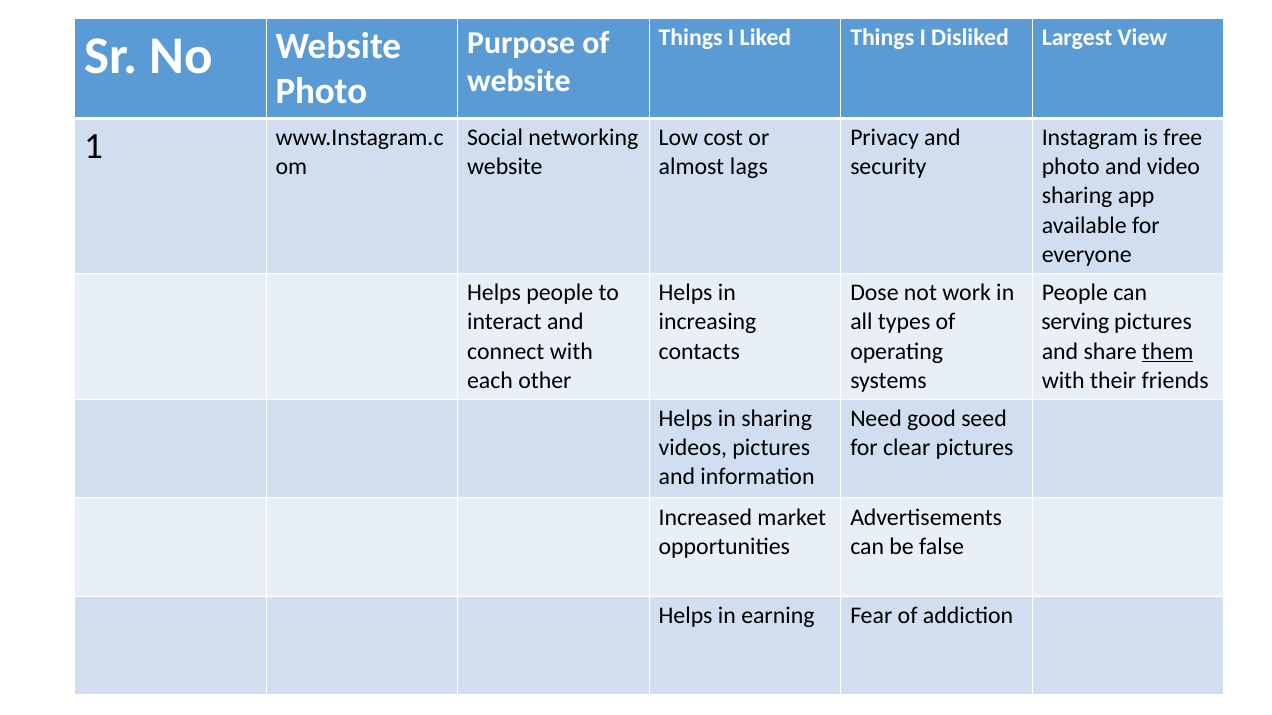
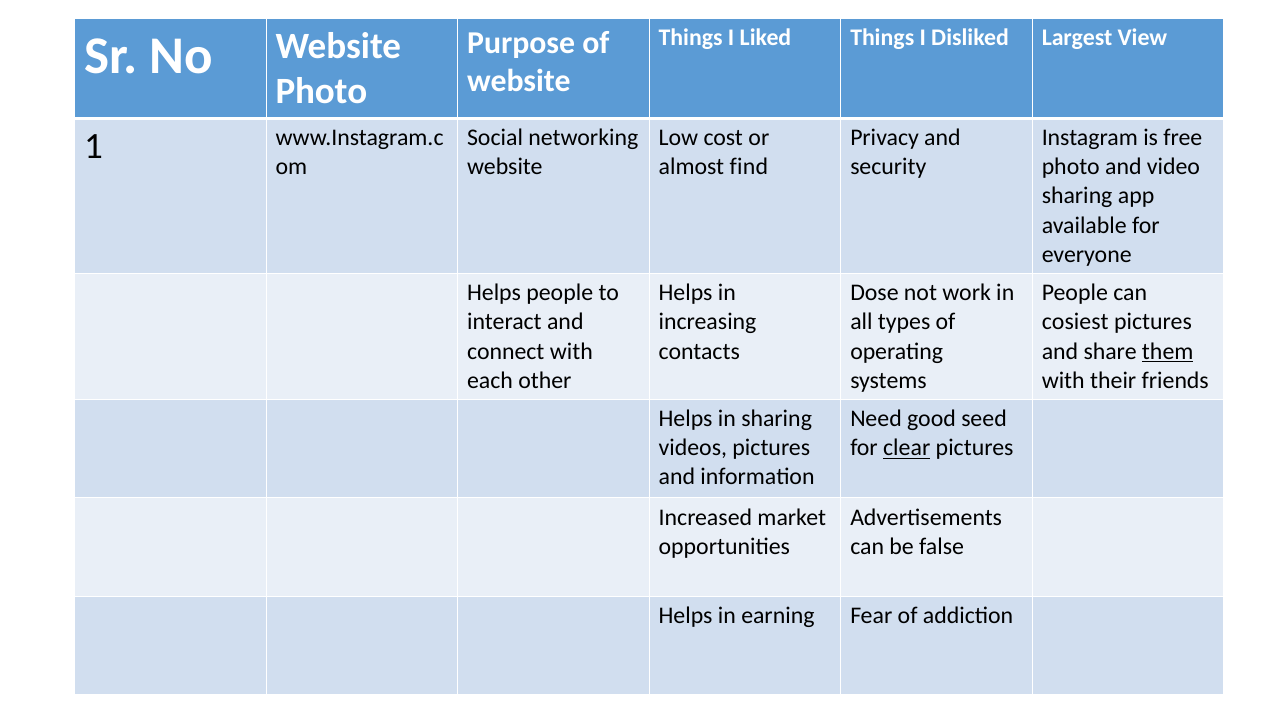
lags: lags -> find (749, 167)
serving: serving -> cosiest (1075, 322)
clear underline: none -> present (907, 448)
